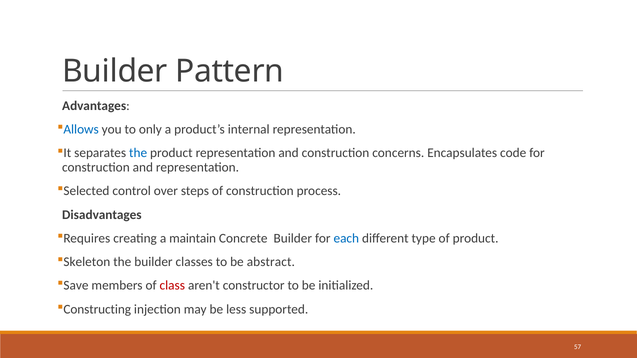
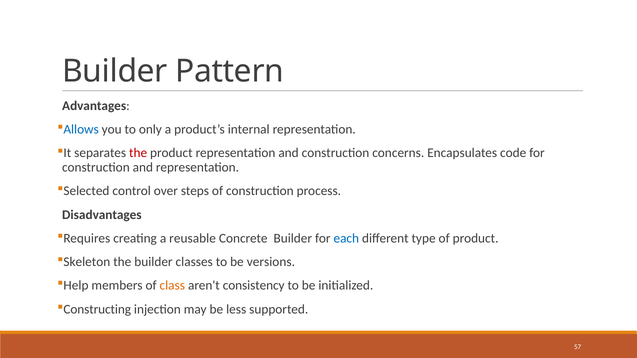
the colour: blue -> red (138, 153)
maintain: maintain -> reusable (193, 238)
abstract: abstract -> versions (271, 262)
Save: Save -> Help (76, 286)
class colour: red -> orange (172, 286)
constructor: constructor -> consistency (254, 286)
